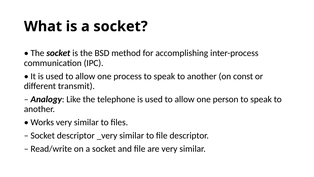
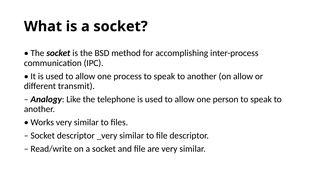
on const: const -> allow (243, 76)
